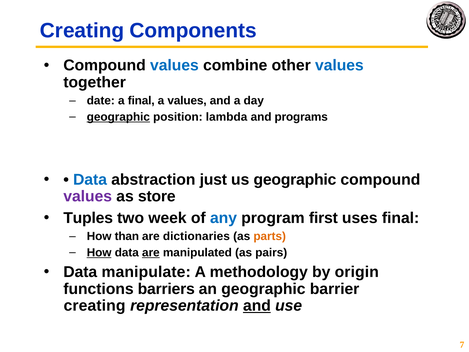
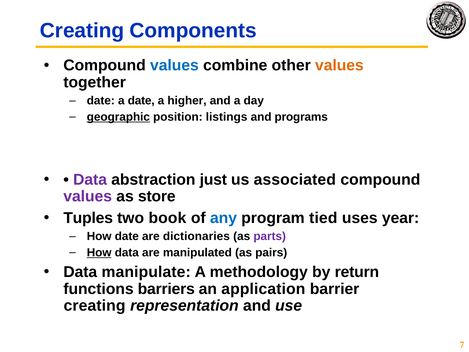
values colour: blue -> orange (339, 65)
a final: final -> date (141, 101)
a values: values -> higher (187, 101)
lambda: lambda -> listings (227, 117)
Data colour: blue -> purple (90, 179)
us geographic: geographic -> associated (295, 179)
week: week -> book (167, 218)
first: first -> tied (323, 218)
uses final: final -> year (401, 218)
How than: than -> date (127, 236)
parts colour: orange -> purple (270, 236)
are underline: present -> none (151, 252)
origin: origin -> return (357, 272)
an geographic: geographic -> application (263, 289)
and underline: present -> none (257, 306)
